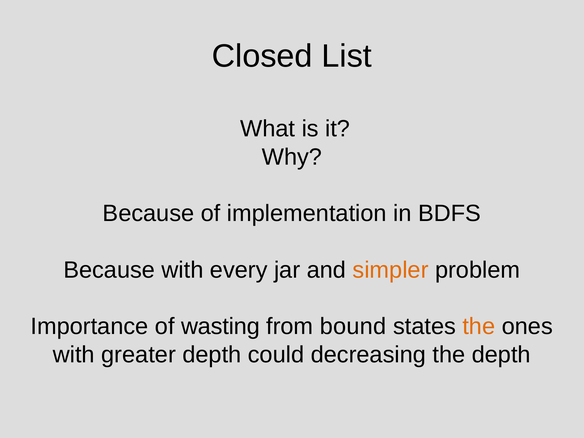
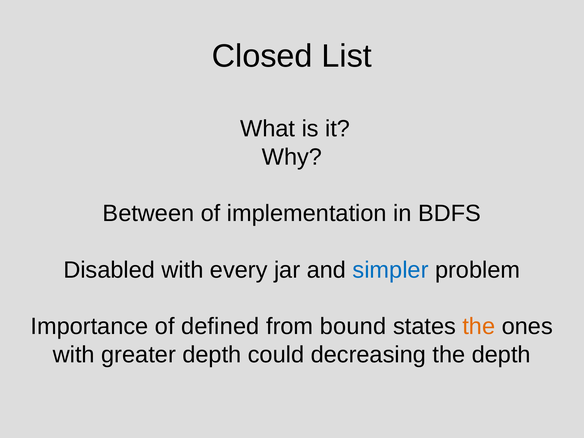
Because: Because -> Between (148, 213)
Because: Because -> Disabled (109, 270)
simpler colour: orange -> blue (391, 270)
wasting: wasting -> defined (220, 326)
